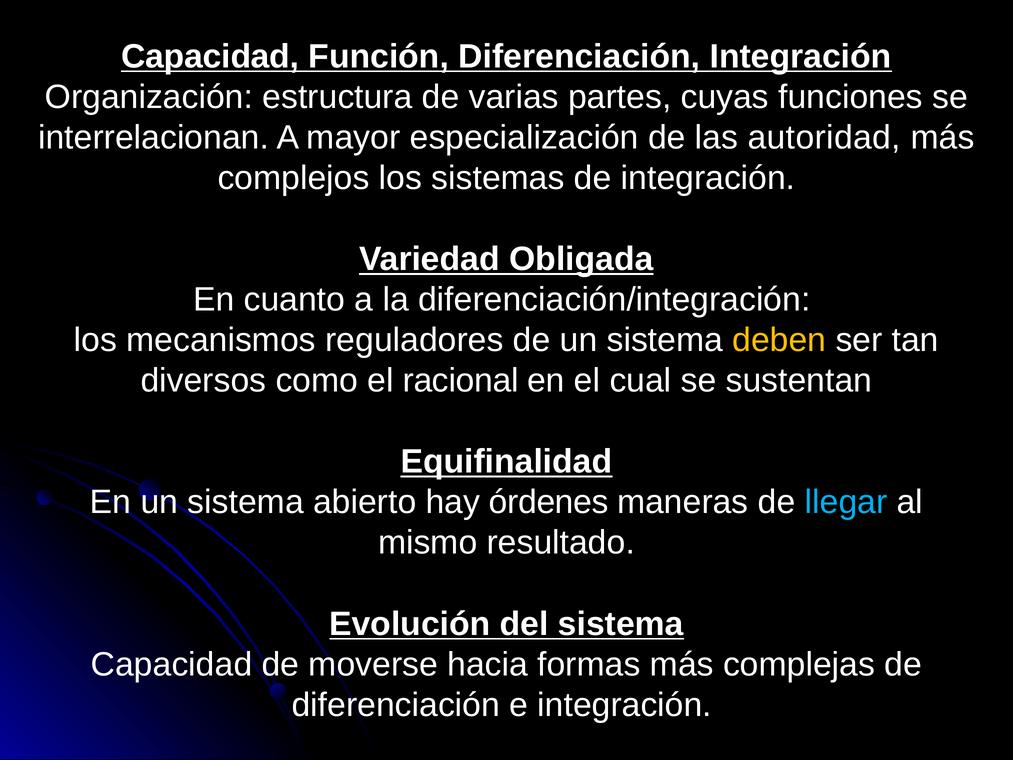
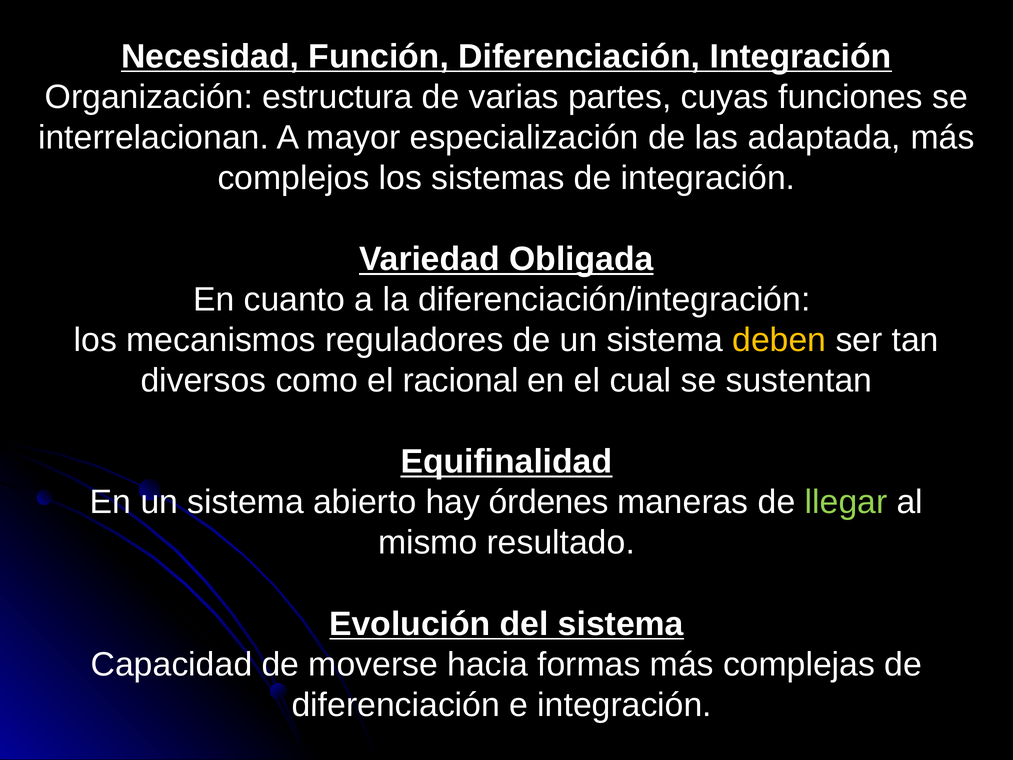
Capacidad: Capacidad -> Necesidad (210, 56)
autoridad: autoridad -> adaptada (824, 137)
llegar colour: light blue -> light green (846, 502)
